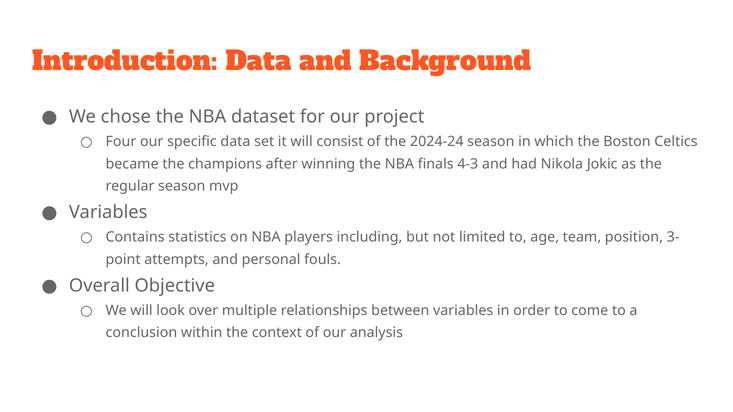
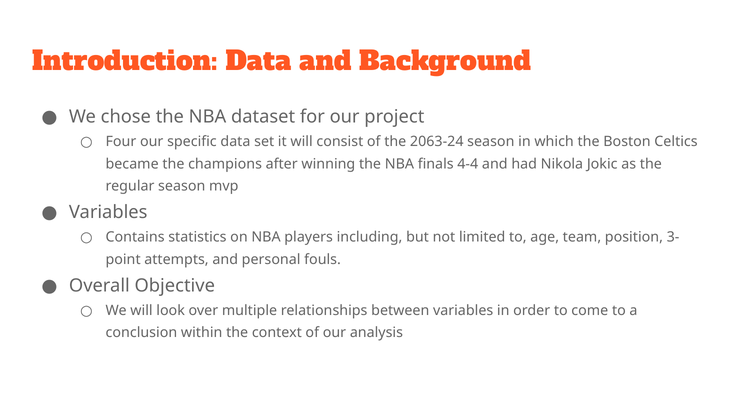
2024-24: 2024-24 -> 2063-24 (437, 142)
4-3: 4-3 -> 4-4 (468, 164)
